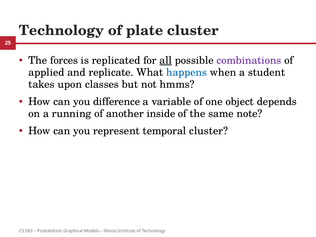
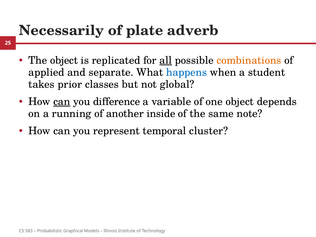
Technology: Technology -> Necessarily (61, 30)
plate cluster: cluster -> adverb (193, 30)
The forces: forces -> object (64, 60)
combinations colour: purple -> orange (249, 60)
replicate: replicate -> separate (111, 72)
upon: upon -> prior (70, 84)
hmms: hmms -> global (177, 84)
can underline: none -> present (62, 102)
